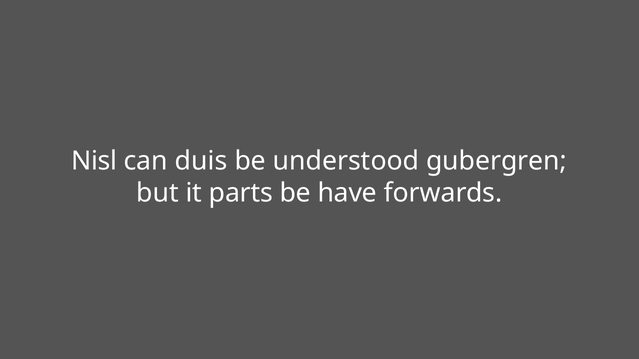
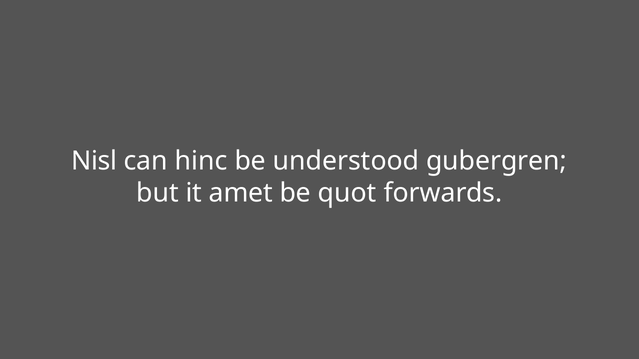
duis: duis -> hinc (201, 161)
parts: parts -> amet (241, 193)
have: have -> quot (347, 193)
